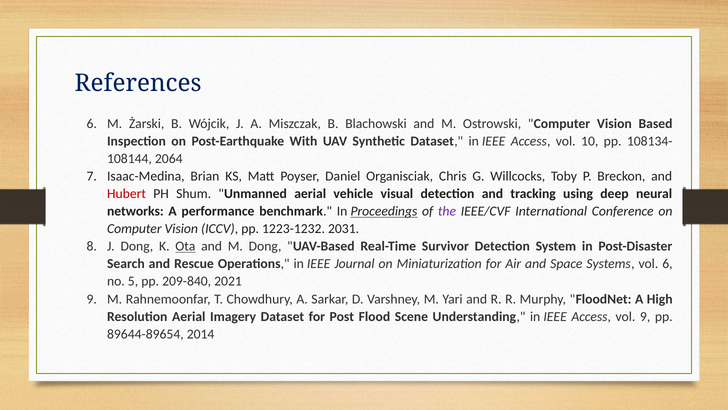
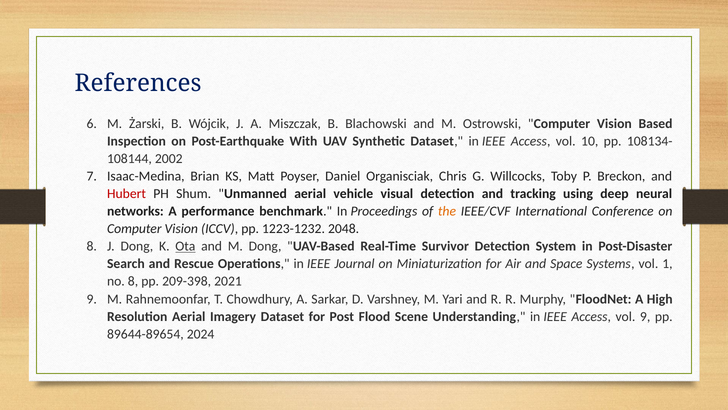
2064: 2064 -> 2002 (169, 158)
Proceedings underline: present -> none (384, 211)
the colour: purple -> orange (447, 211)
2031: 2031 -> 2048 (344, 229)
vol 6: 6 -> 1 (667, 264)
no 5: 5 -> 8 (133, 281)
209-840: 209-840 -> 209-398 (187, 281)
2014: 2014 -> 2024 (201, 334)
